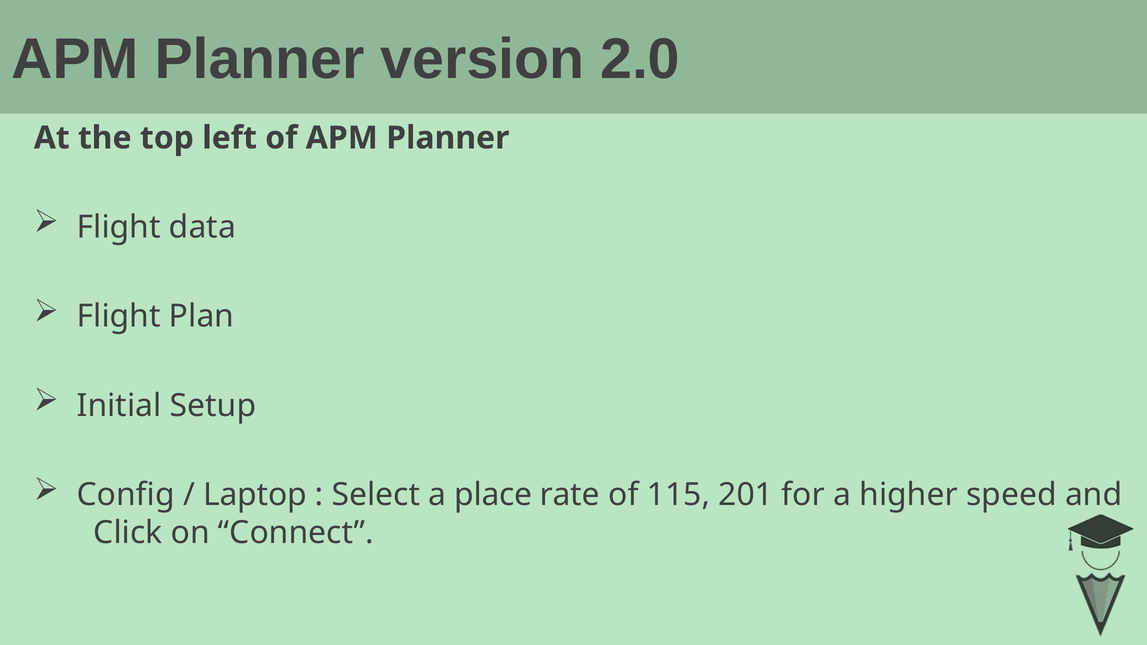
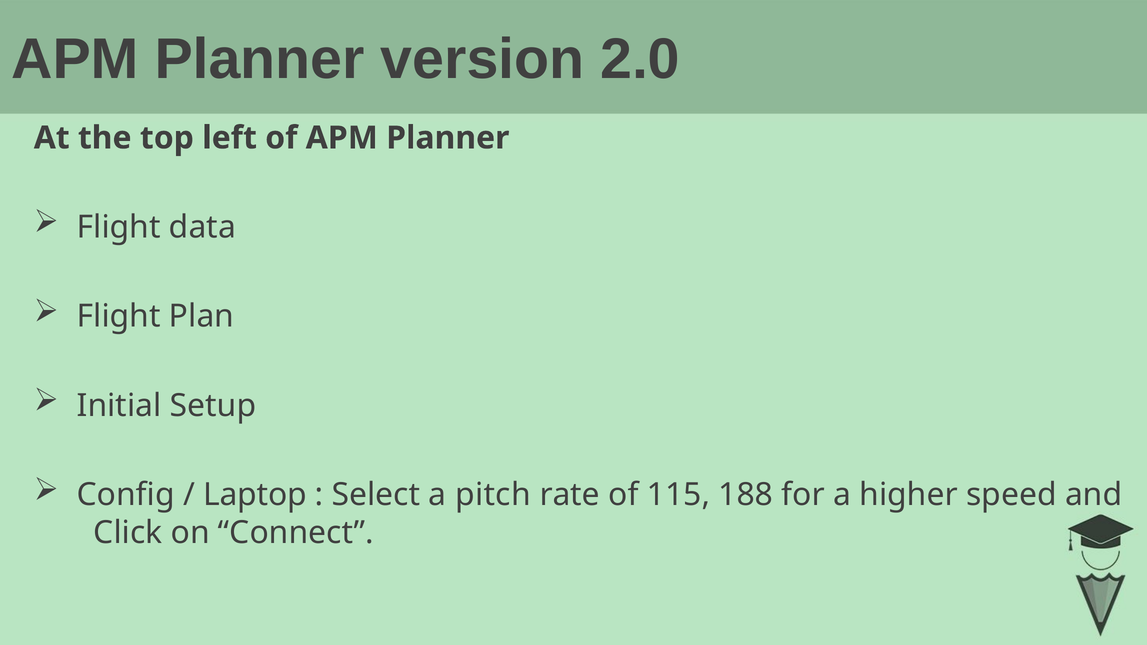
place: place -> pitch (493, 495)
201: 201 -> 188 (746, 495)
